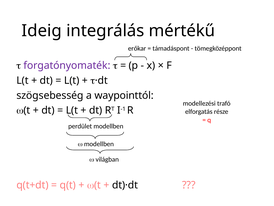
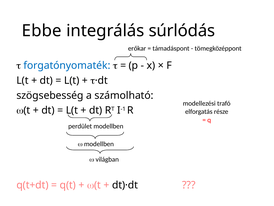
Ideig: Ideig -> Ebbe (42, 31)
mértékű: mértékű -> súrlódás (182, 31)
forgatónyomaték colour: purple -> blue (67, 65)
waypointtól: waypointtól -> számolható (124, 95)
